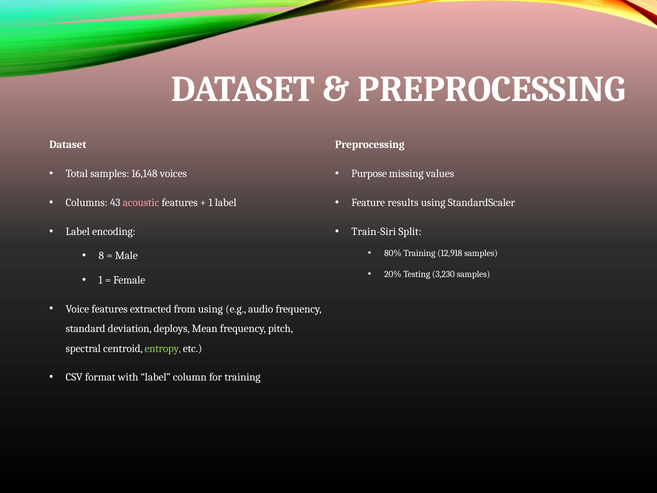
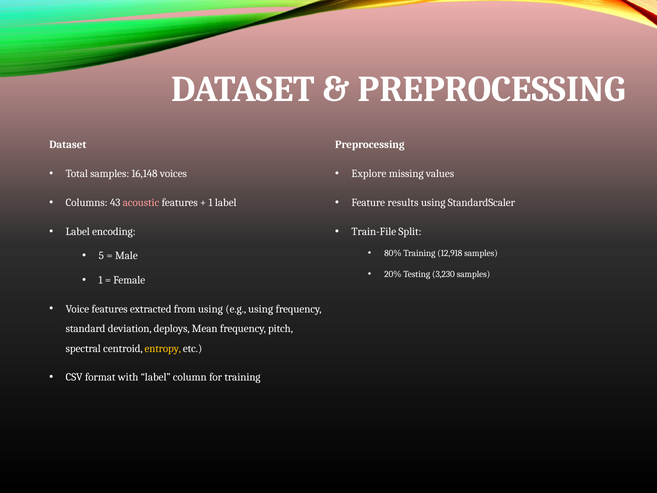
Purpose: Purpose -> Explore (369, 174)
Train-Siri: Train-Siri -> Train-File (374, 231)
8: 8 -> 5 (101, 256)
e.g audio: audio -> using (261, 309)
entropy colour: light green -> yellow (163, 348)
